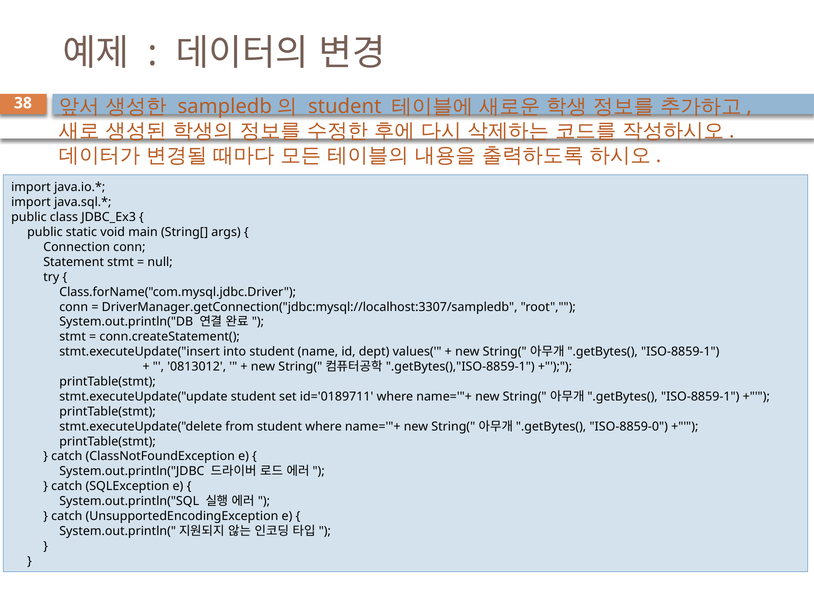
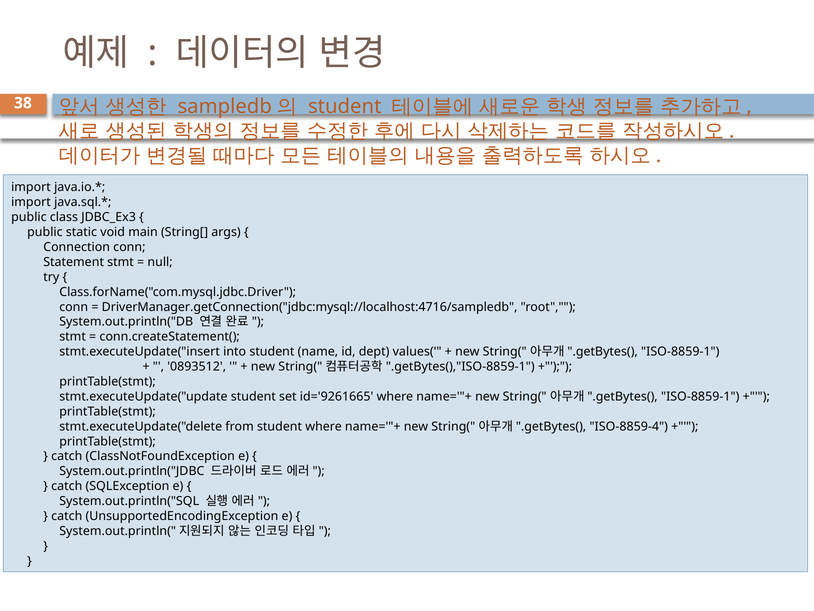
DriverManager.getConnection("jdbc:mysql://localhost:3307/sampledb: DriverManager.getConnection("jdbc:mysql://localhost:3307/sampledb -> DriverManager.getConnection("jdbc:mysql://localhost:4716/sampledb (310, 307)
0813012: 0813012 -> 0893512 (197, 366)
id='0189711: id='0189711 -> id='9261665 (337, 396)
ISO-8859-0: ISO-8859-0 -> ISO-8859-4 (629, 426)
